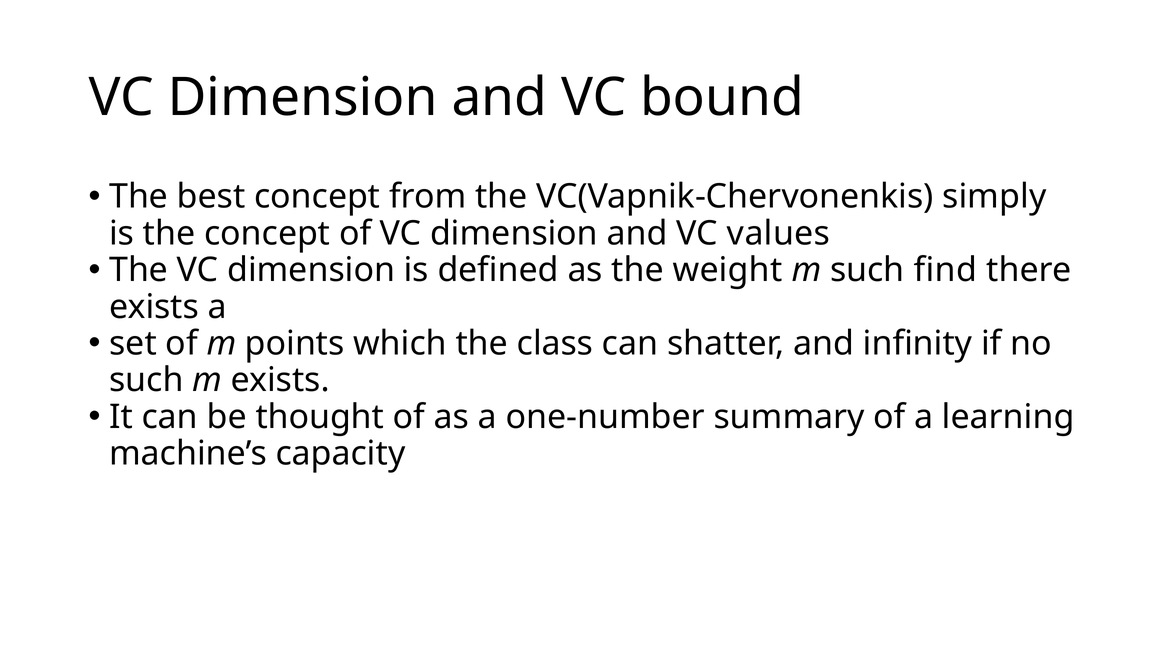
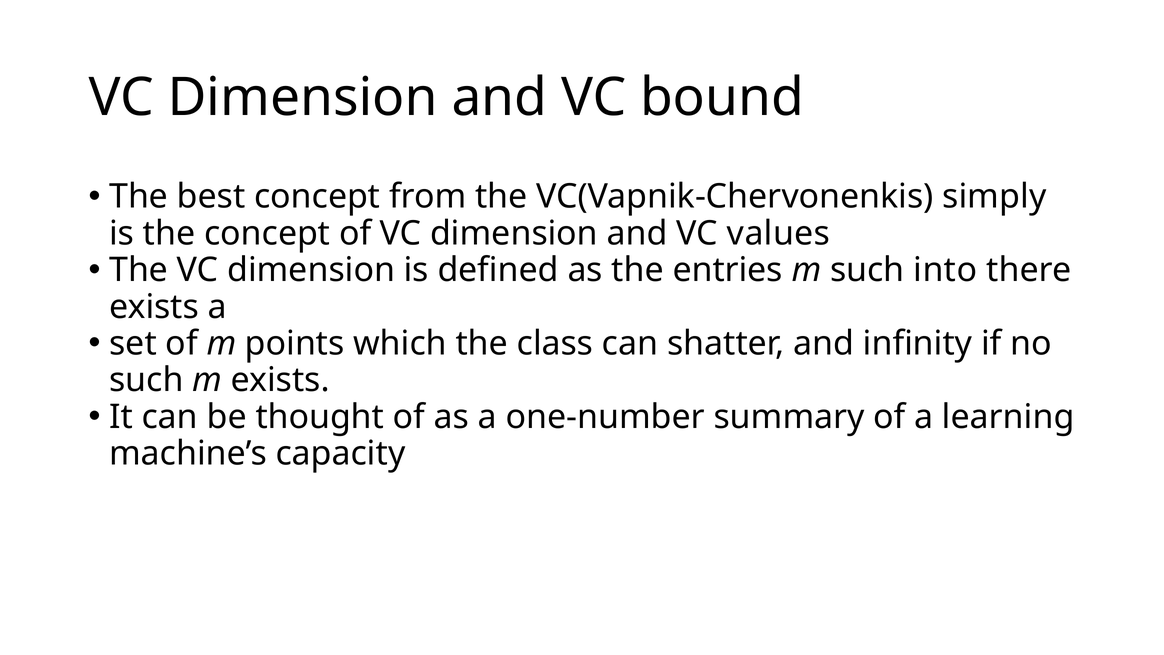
weight: weight -> entries (728, 270)
find: find -> into (945, 270)
